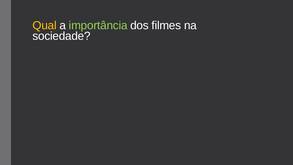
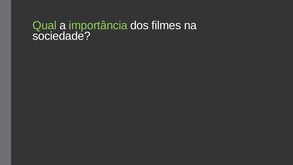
Qual colour: yellow -> light green (45, 25)
